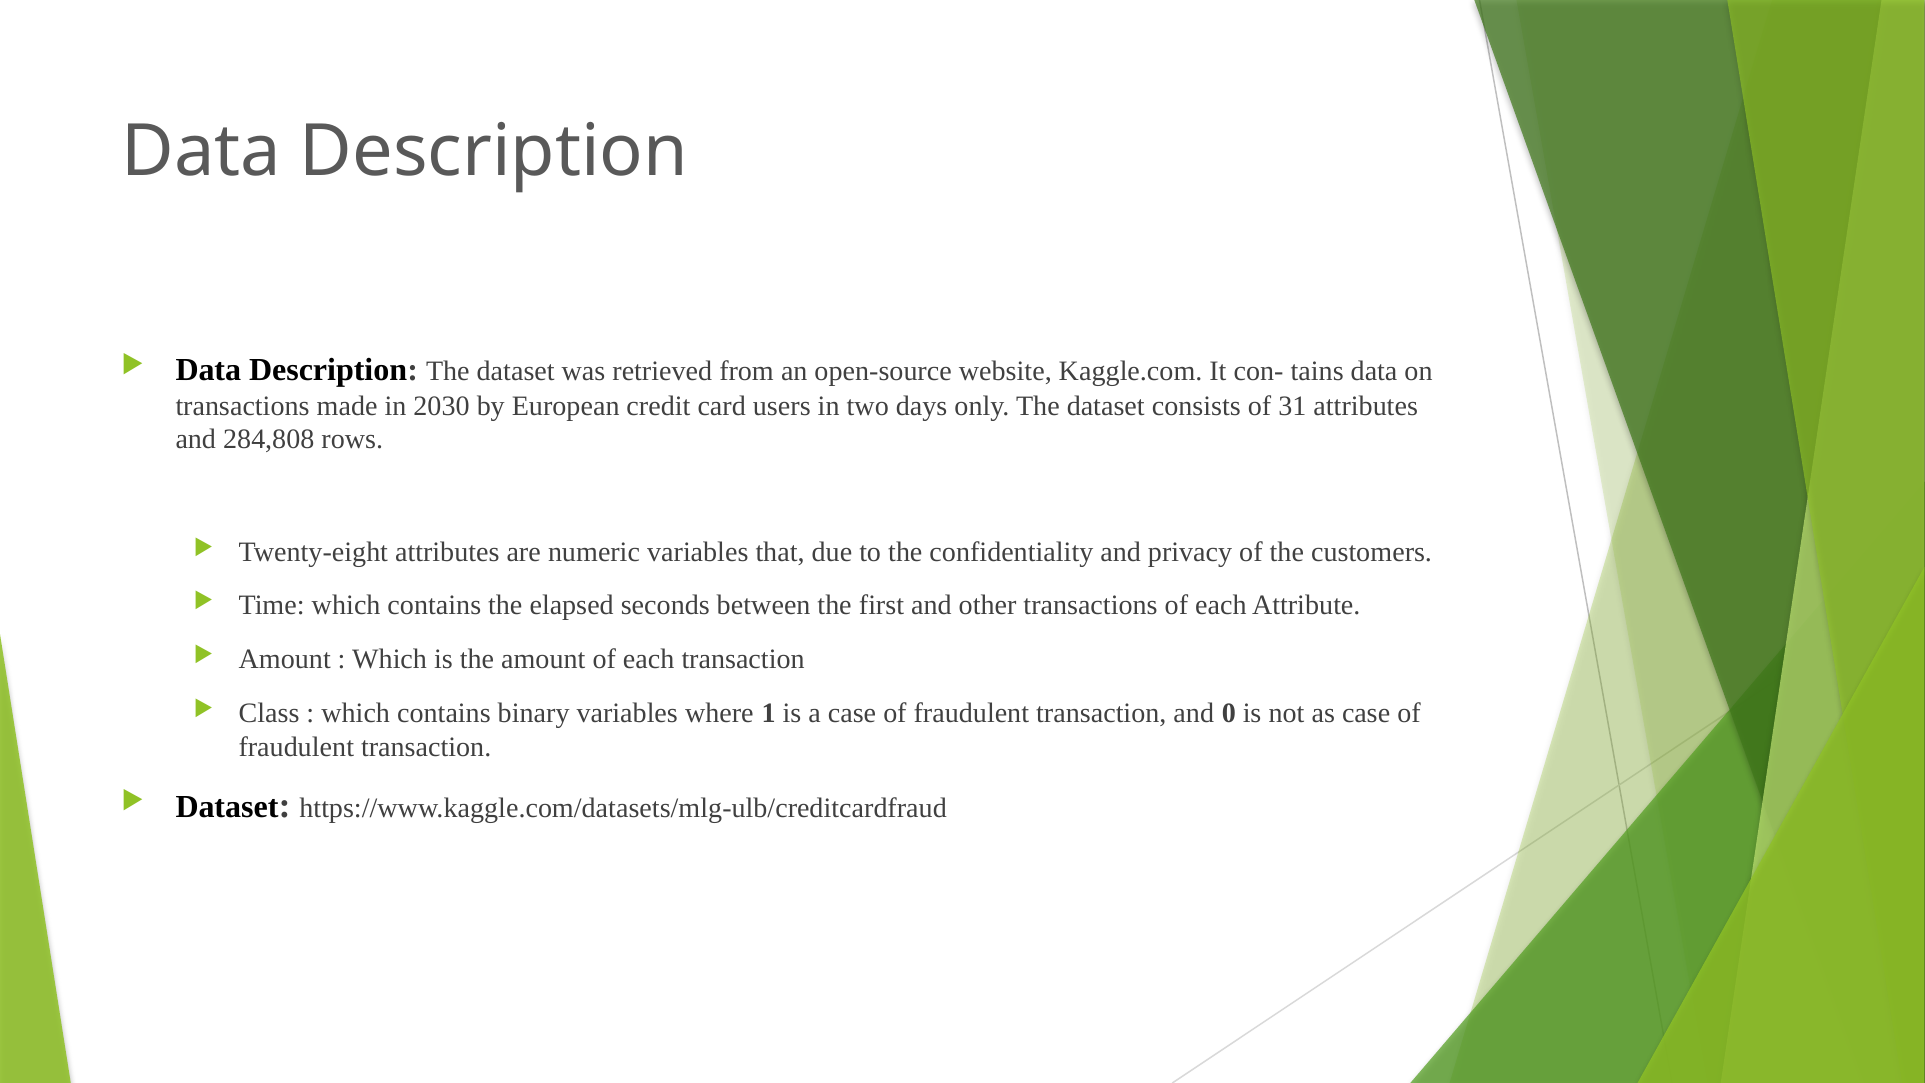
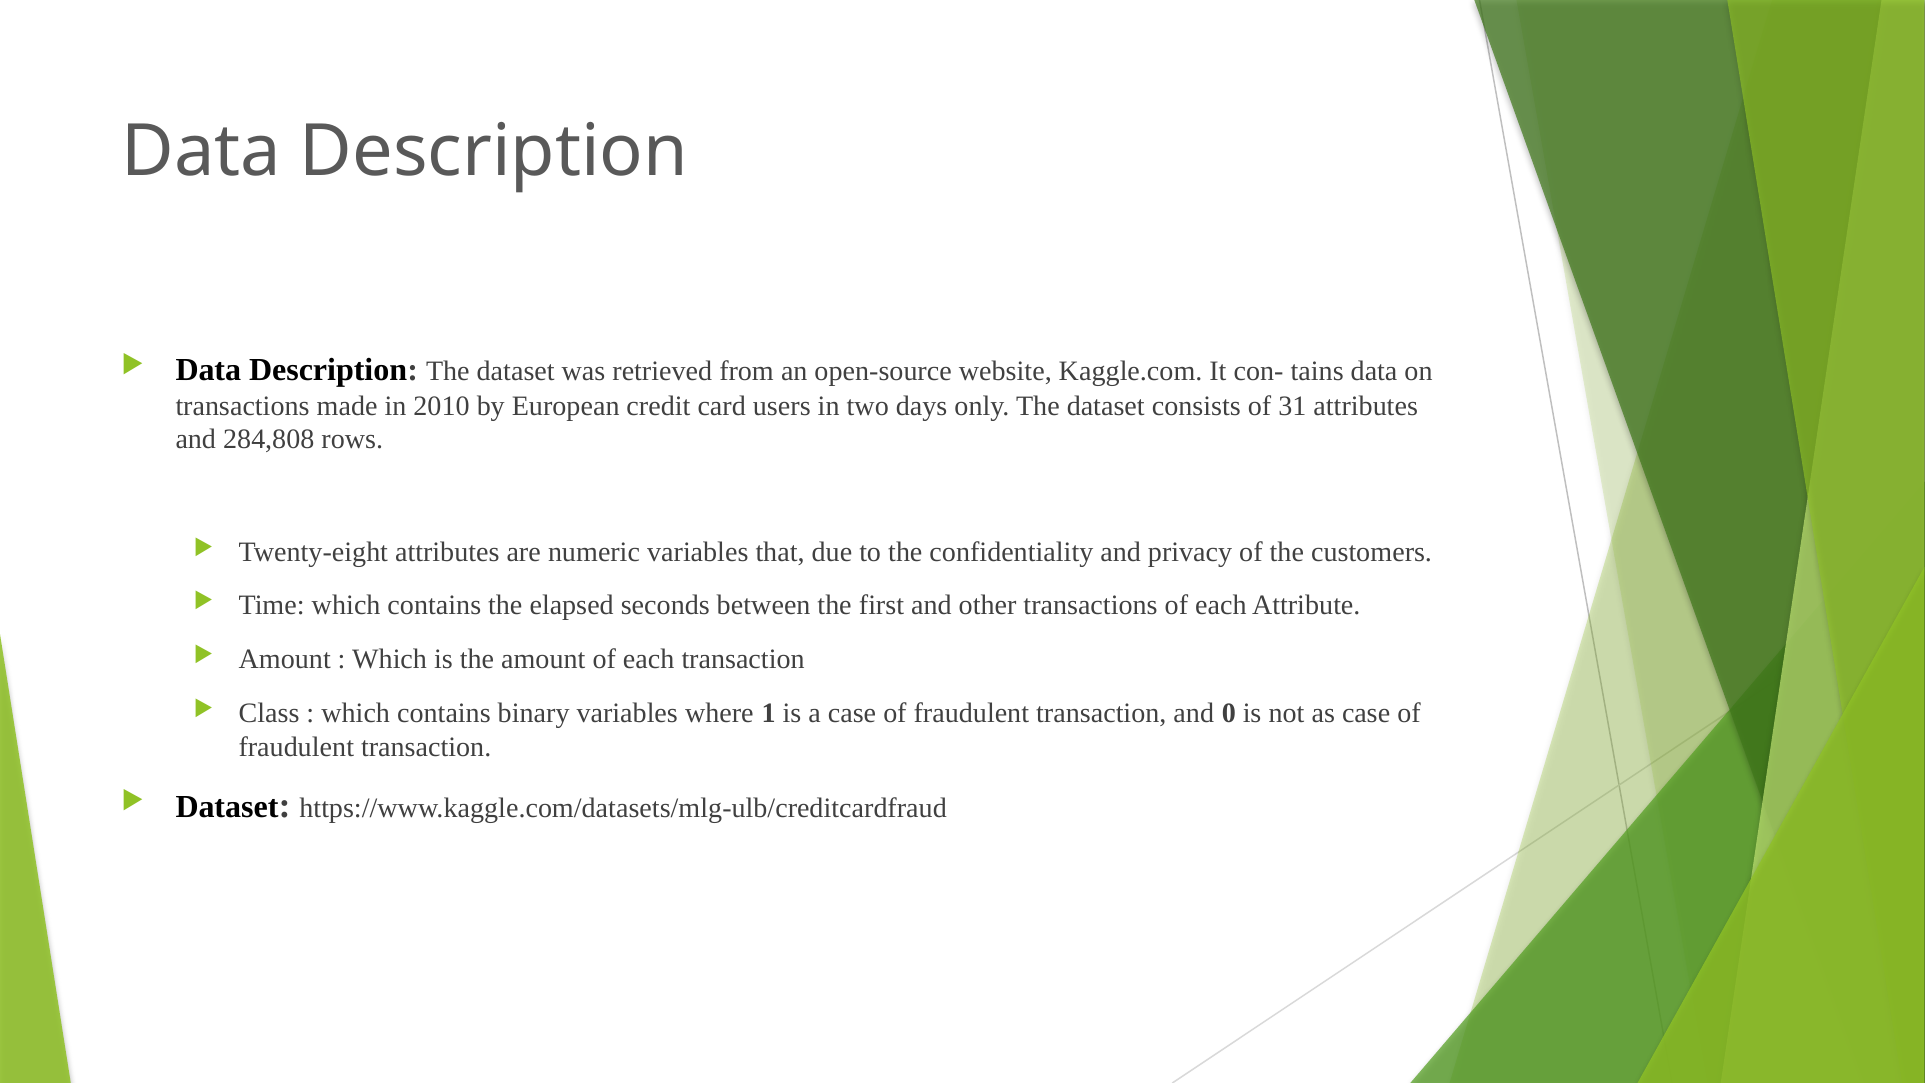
2030: 2030 -> 2010 (441, 406)
